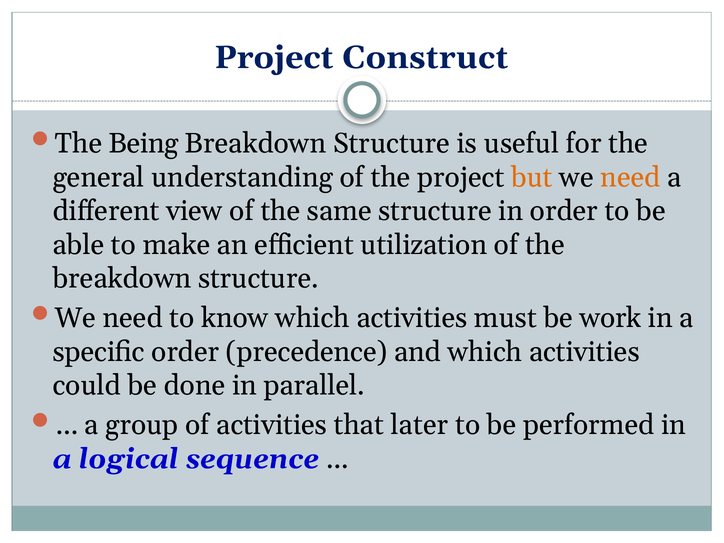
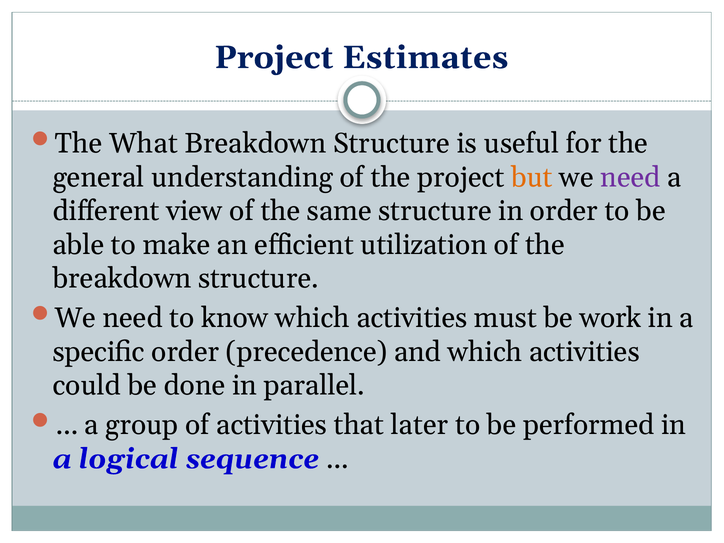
Construct: Construct -> Estimates (425, 57)
Being: Being -> What (143, 143)
need colour: orange -> purple (630, 177)
